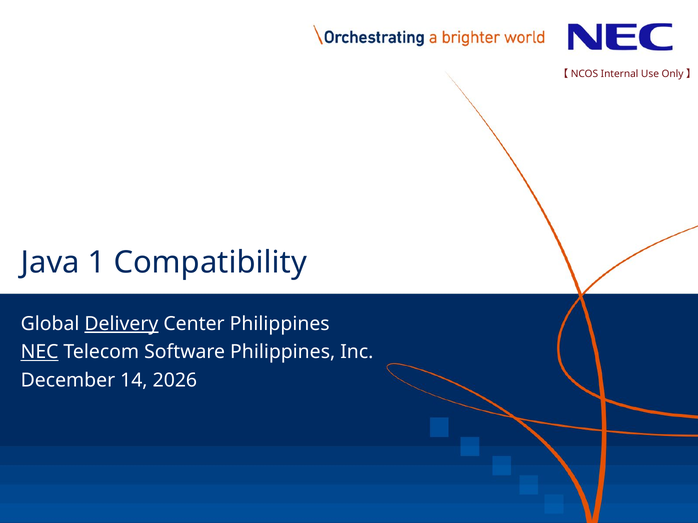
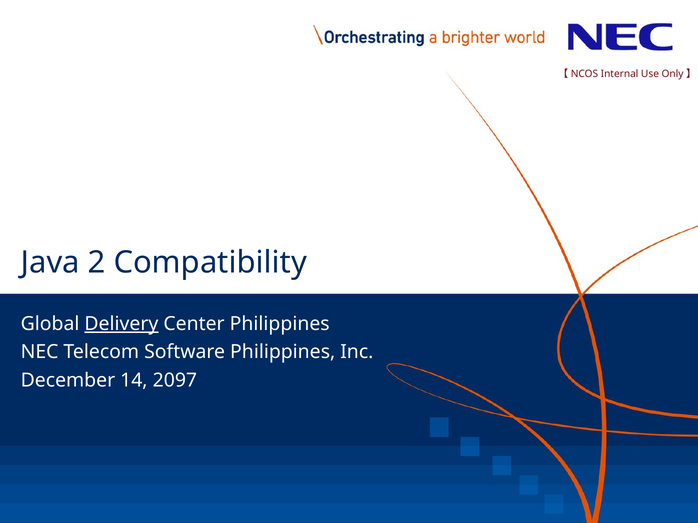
1: 1 -> 2 (97, 263)
NEC underline: present -> none (40, 352)
2026: 2026 -> 2097 (175, 380)
